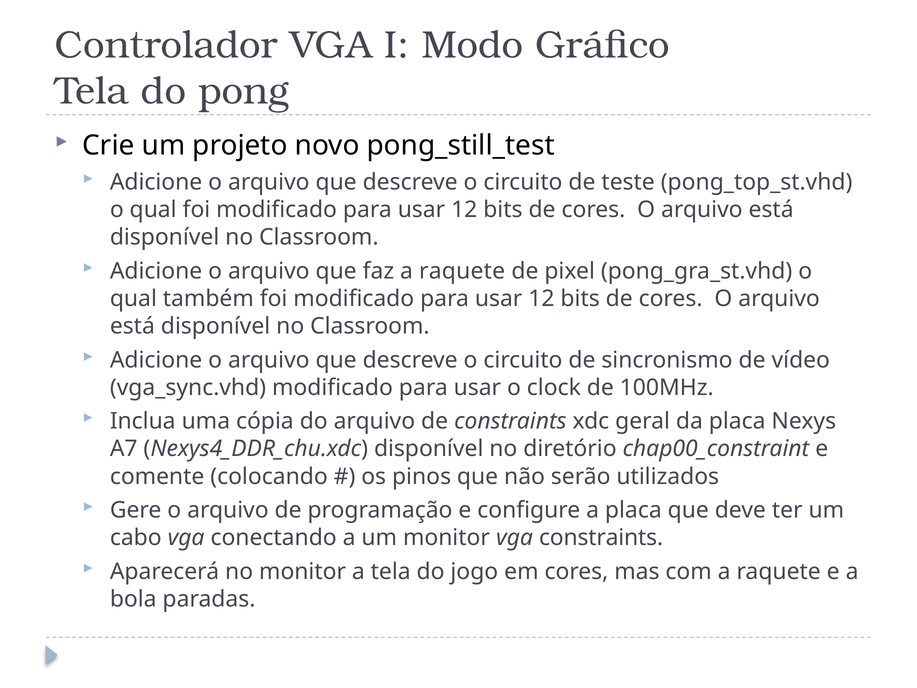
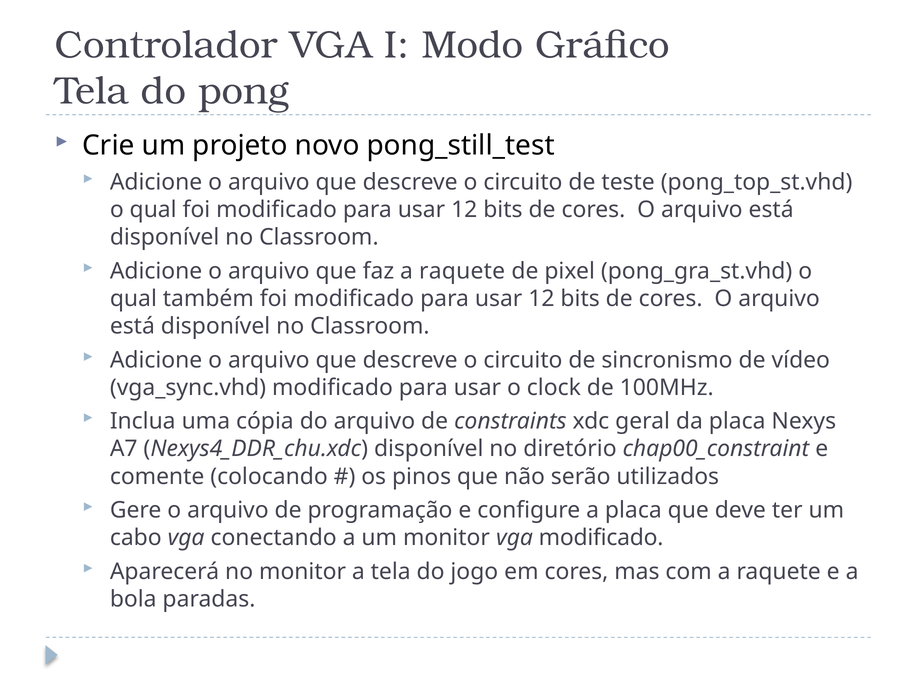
vga constraints: constraints -> modificado (601, 538)
